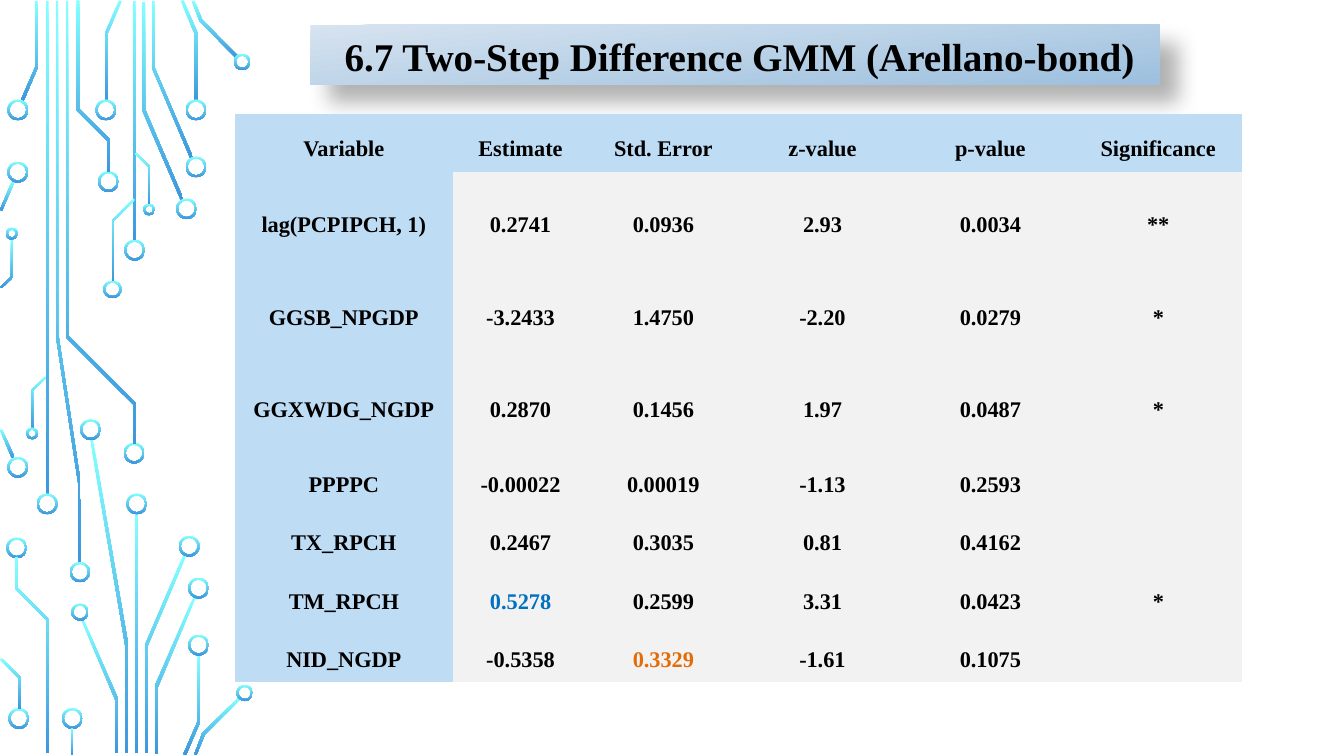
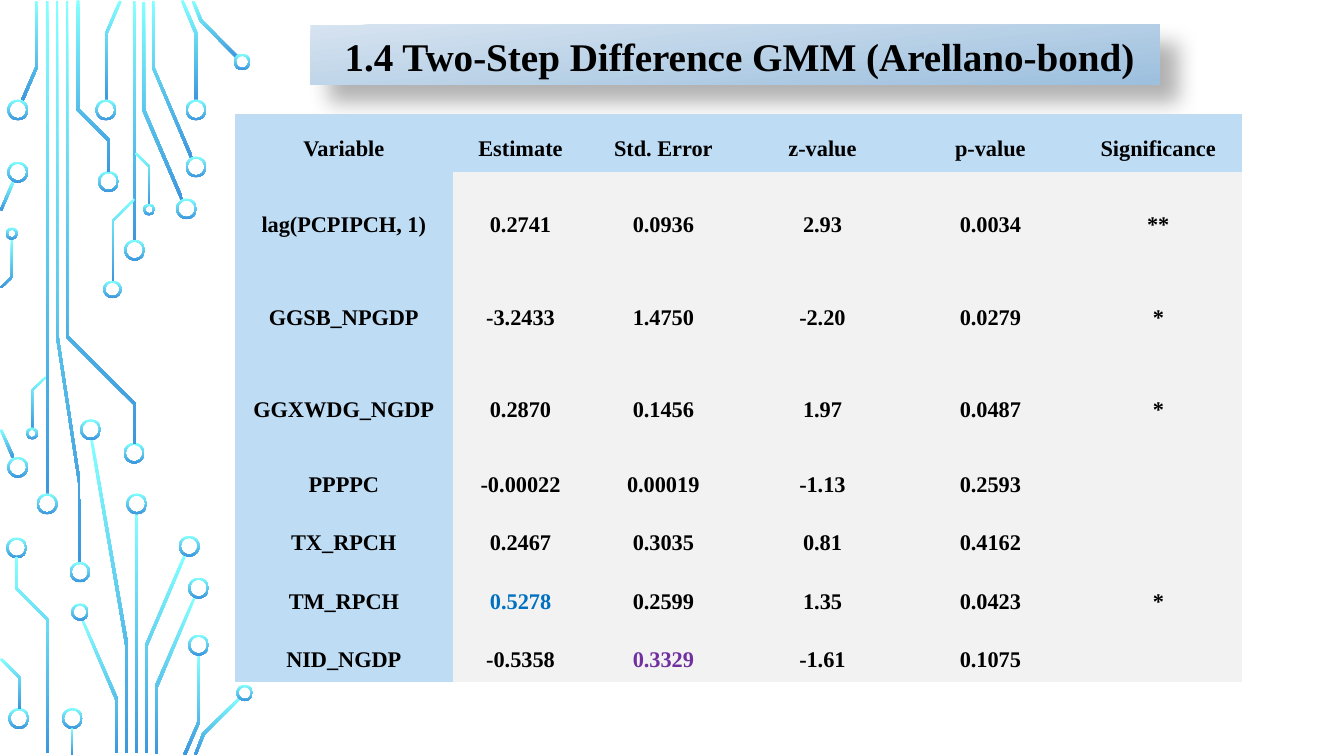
6.7: 6.7 -> 1.4 (369, 58)
3.31: 3.31 -> 1.35 (823, 602)
0.3329 colour: orange -> purple (663, 660)
